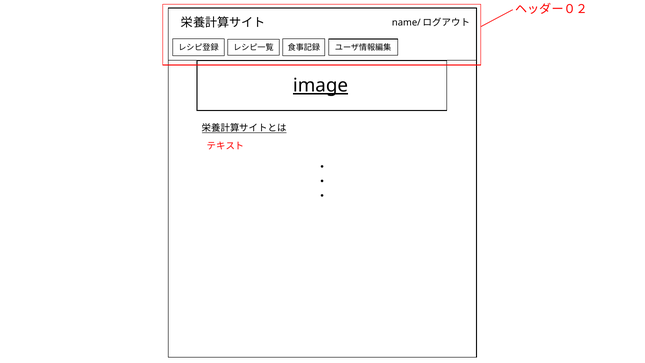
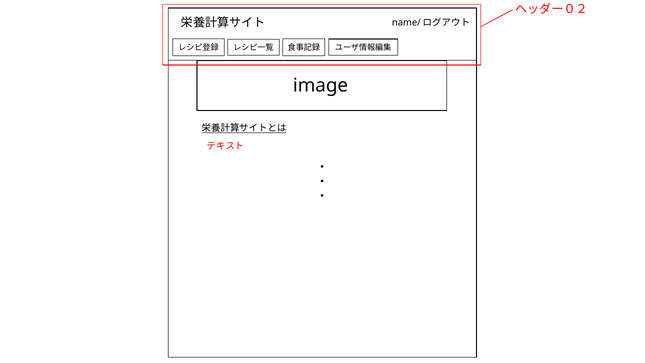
image underline: present -> none (321, 86)
